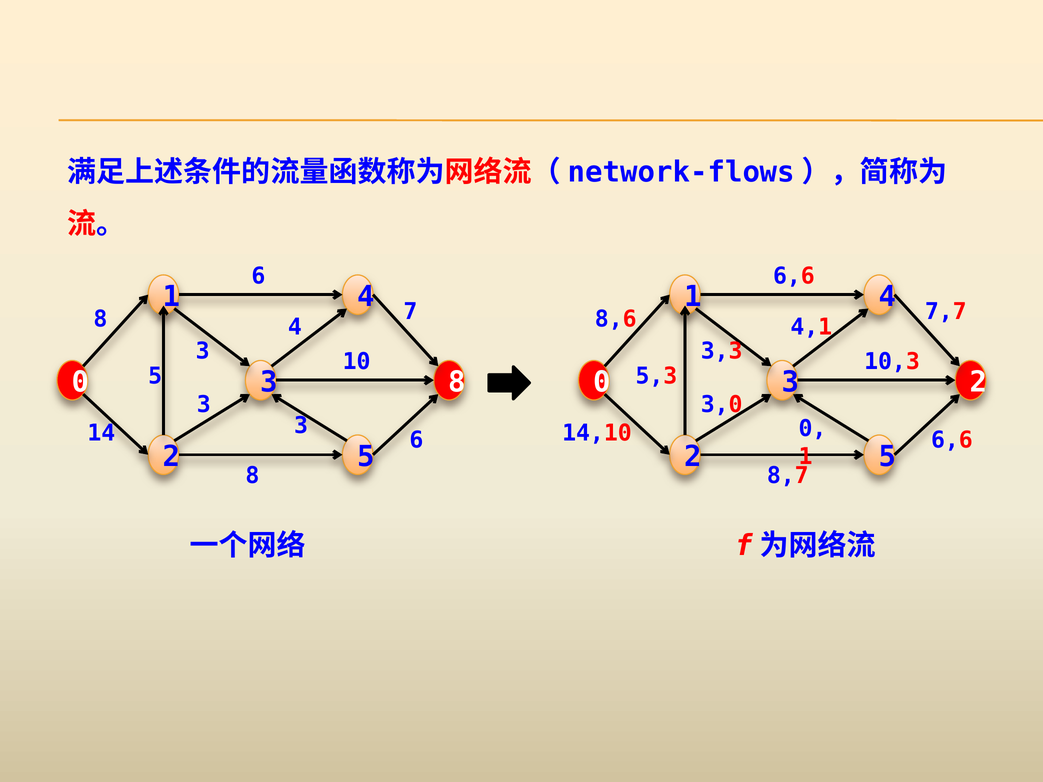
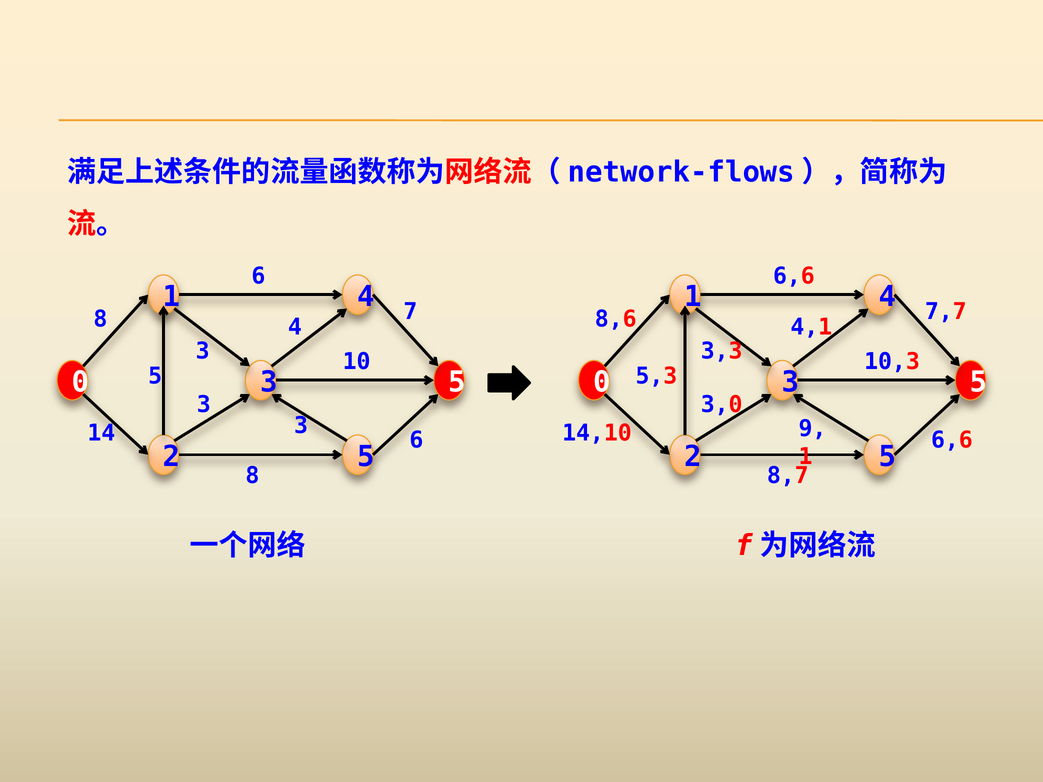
8: 8 -> 5 (457, 382)
2: 2 -> 5 (979, 382)
0: 0 -> 9 (812, 429)
